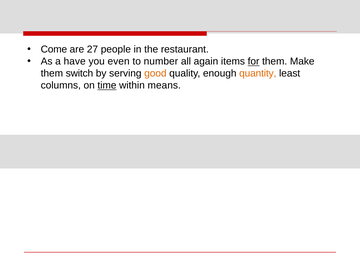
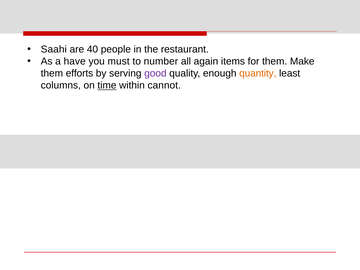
Come: Come -> Saahi (54, 49)
27: 27 -> 40 (92, 49)
even: even -> must (119, 61)
for underline: present -> none (254, 61)
switch: switch -> efforts (79, 73)
good colour: orange -> purple (155, 73)
means: means -> cannot (164, 85)
